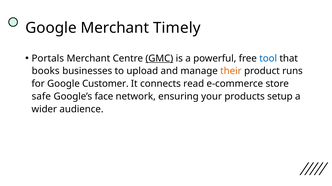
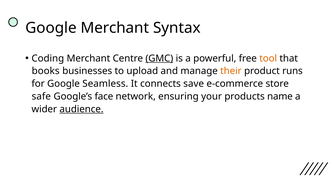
Timely: Timely -> Syntax (177, 28)
Portals: Portals -> Coding (48, 59)
tool colour: blue -> orange (268, 59)
Customer: Customer -> Seamless (105, 84)
read: read -> save (194, 84)
setup: setup -> name (280, 97)
audience underline: none -> present (81, 110)
